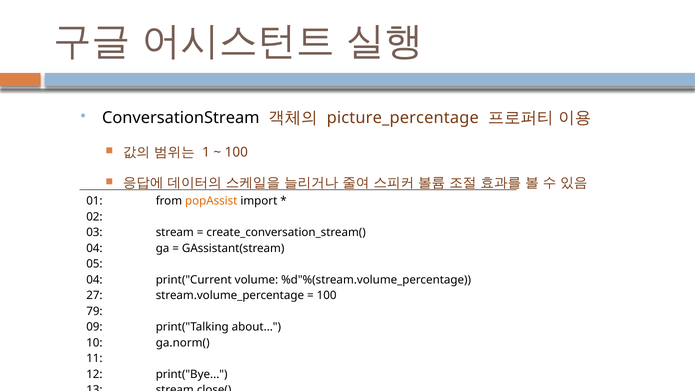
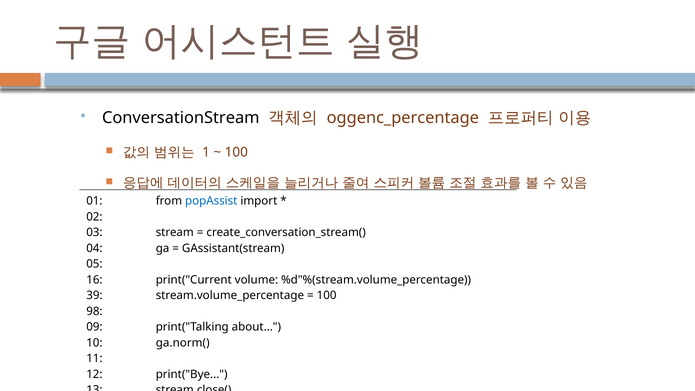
picture_percentage: picture_percentage -> oggenc_percentage (403, 118)
popAssist colour: orange -> blue (211, 201)
04: 04 -> 16 (94, 280)
27: 27 -> 39 (94, 295)
79: 79 -> 98 (94, 311)
